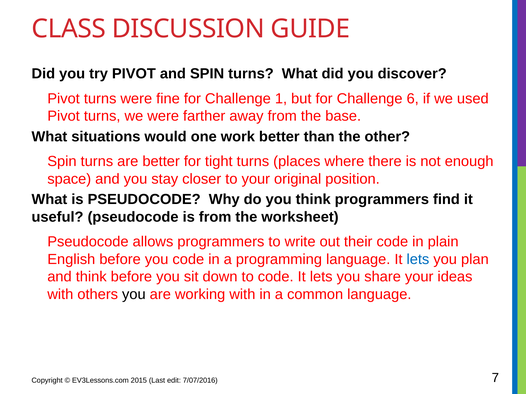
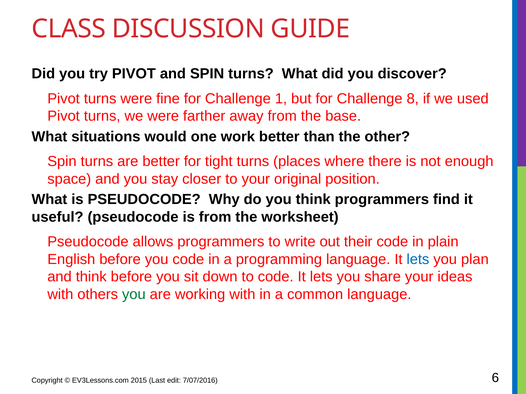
6: 6 -> 8 (413, 99)
you colour: black -> green (134, 295)
7: 7 -> 6 (495, 378)
